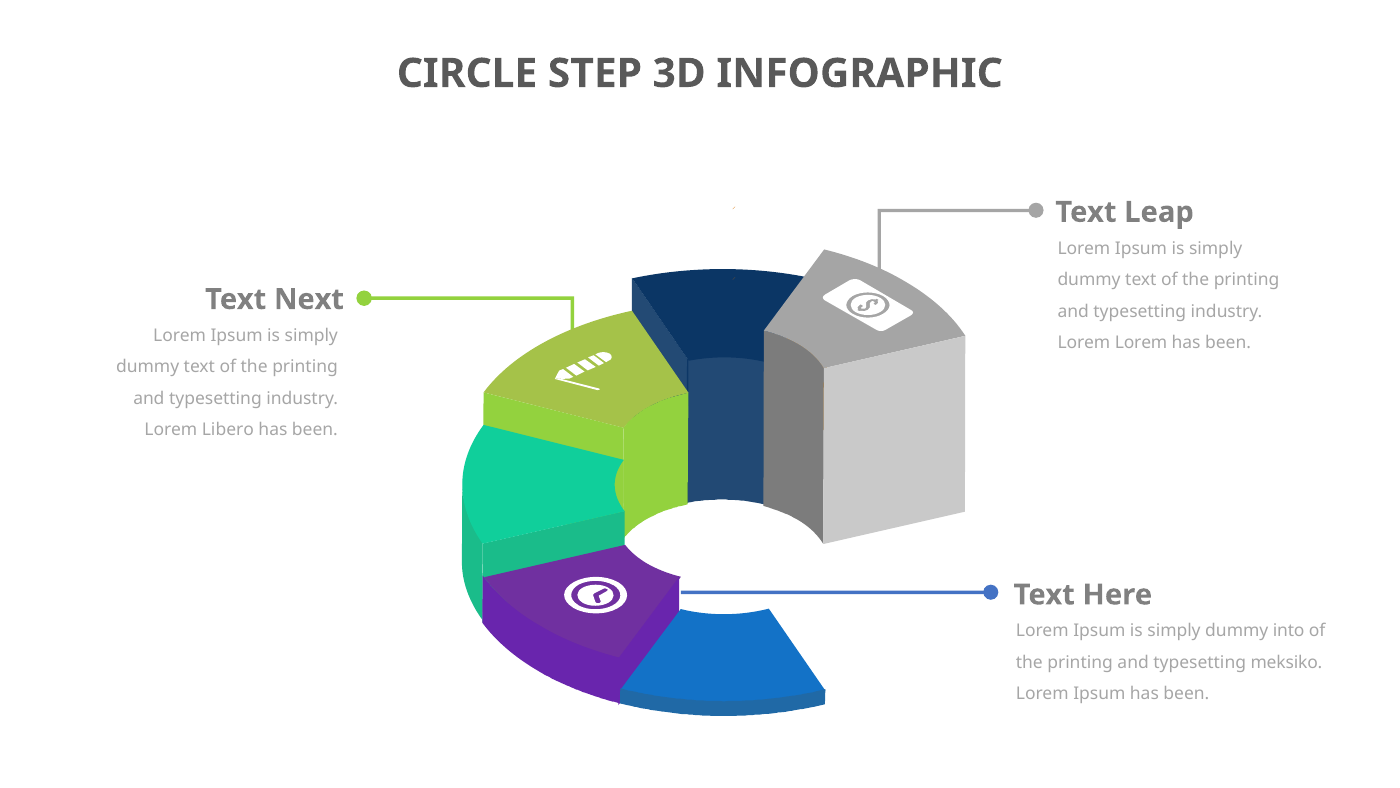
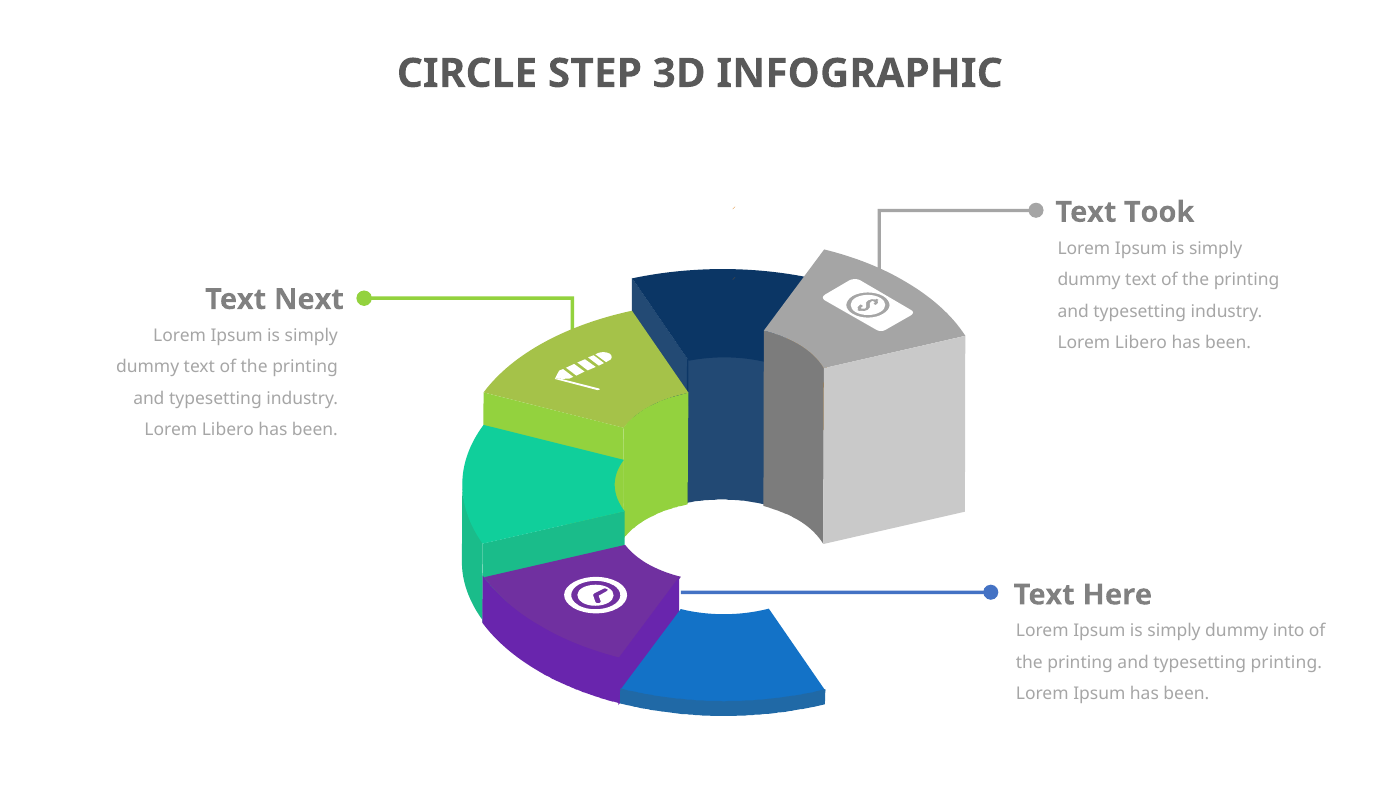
Leap: Leap -> Took (1159, 212)
Lorem: Lorem -> Libero (1141, 343)
typesetting meksiko: meksiko -> printing (1286, 662)
